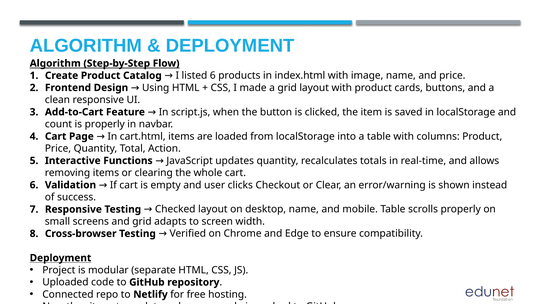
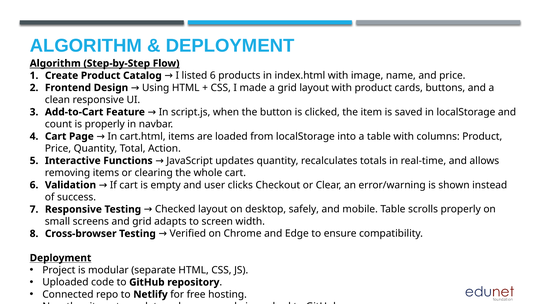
desktop name: name -> safely (304, 209)
